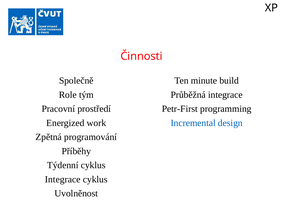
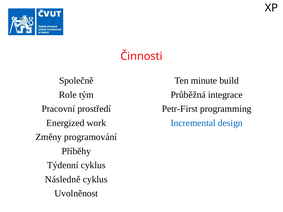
Zpětná: Zpětná -> Změny (49, 137)
Integrace: Integrace -> Následně (63, 180)
